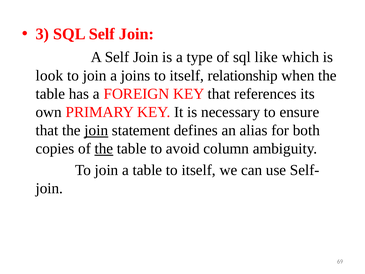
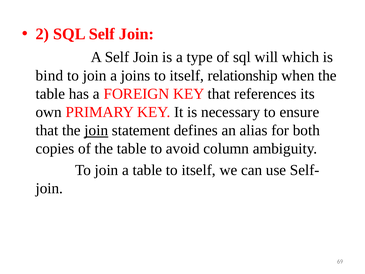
3: 3 -> 2 (42, 34)
like: like -> will (266, 57)
look: look -> bind (49, 76)
the underline: present -> none (104, 149)
